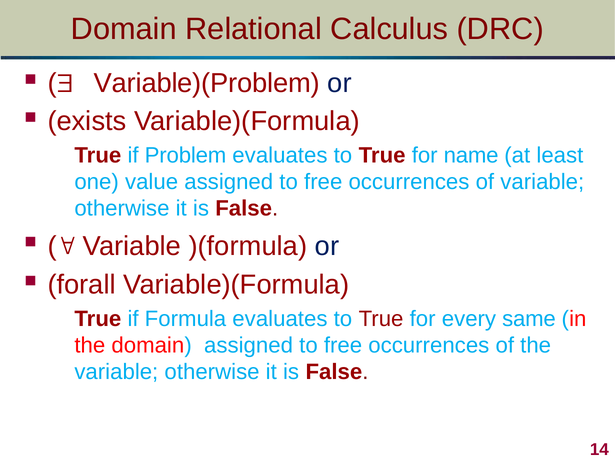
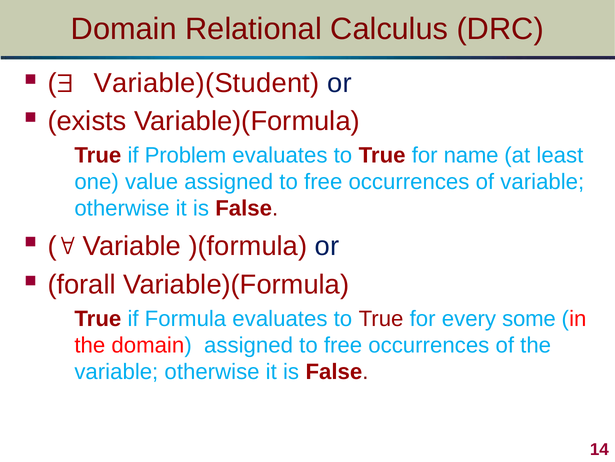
Variable)(Problem: Variable)(Problem -> Variable)(Student (207, 83)
same: same -> some (529, 318)
